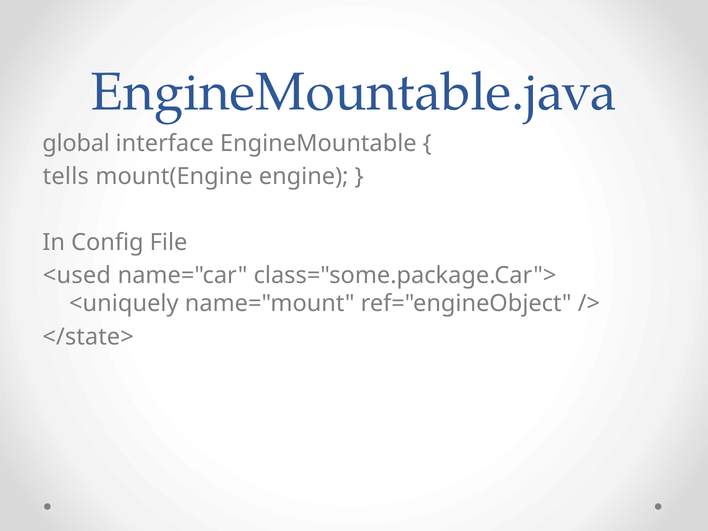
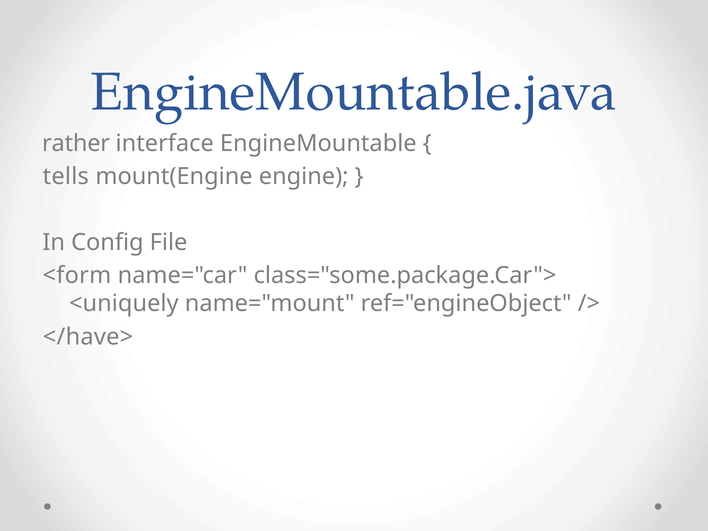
global: global -> rather (76, 143)
<used: <used -> <form (77, 275)
</state>: </state> -> </have> (88, 337)
